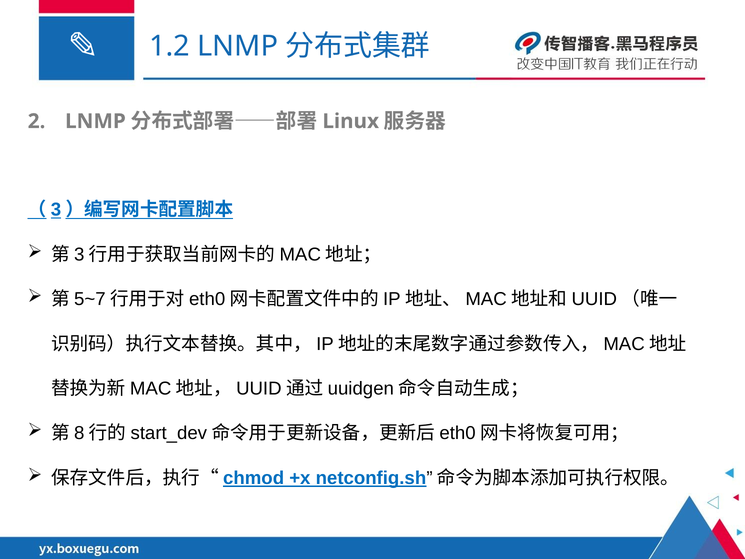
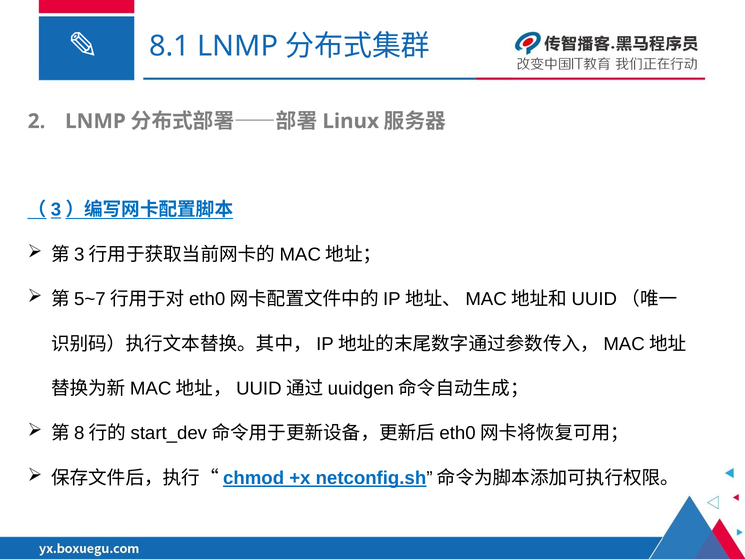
1.2: 1.2 -> 8.1 (169, 46)
